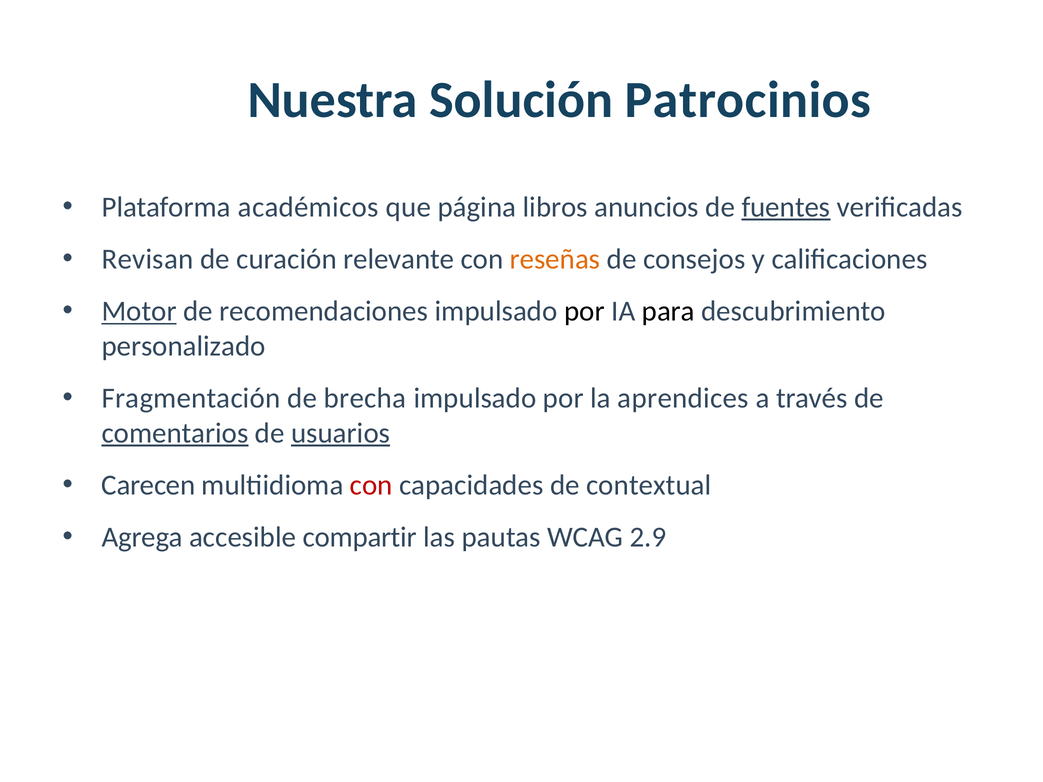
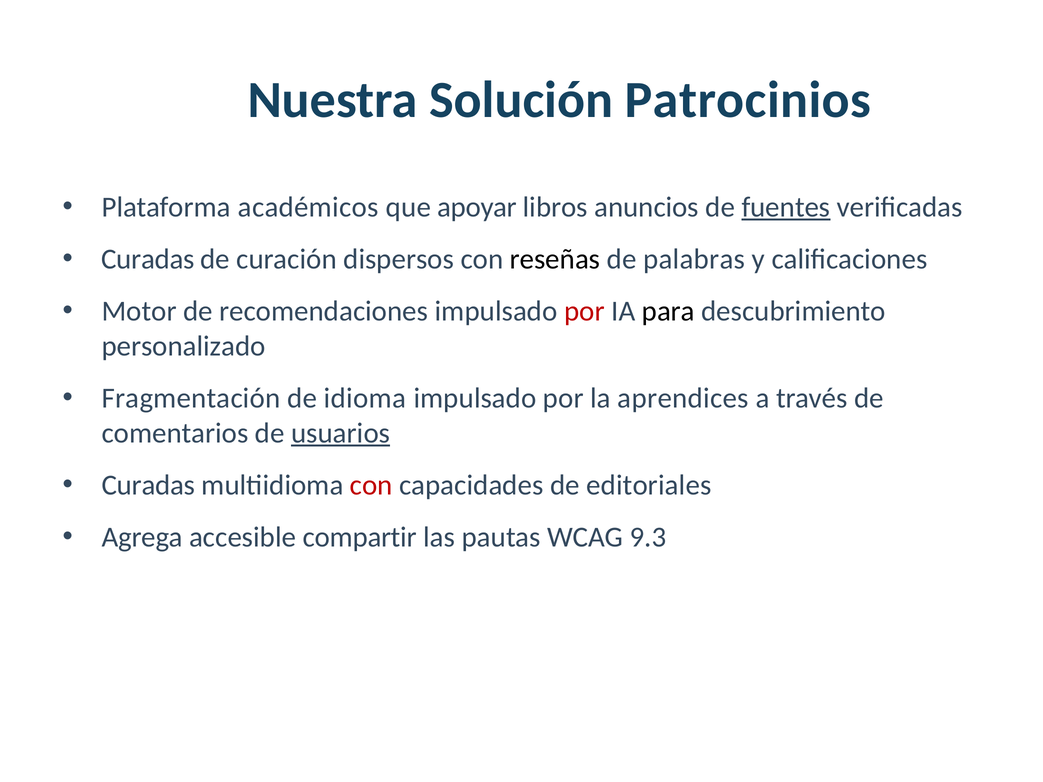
página: página -> apoyar (477, 207)
Revisan: Revisan -> Curadas (148, 259)
relevante: relevante -> dispersos (399, 259)
reseñas colour: orange -> black (555, 259)
consejos: consejos -> palabras (694, 259)
Motor underline: present -> none (139, 311)
por colour: black -> red (584, 311)
brecha: brecha -> idioma (365, 398)
comentarios underline: present -> none (175, 433)
Carecen: Carecen -> Curadas (148, 485)
contextual: contextual -> editoriales (649, 485)
2.9: 2.9 -> 9.3 (648, 537)
